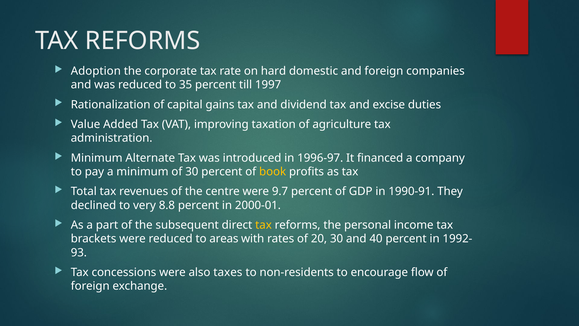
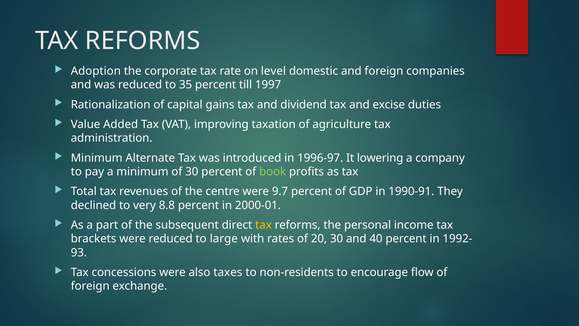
hard: hard -> level (273, 71)
financed: financed -> lowering (380, 158)
book colour: yellow -> light green (273, 172)
areas: areas -> large (224, 239)
